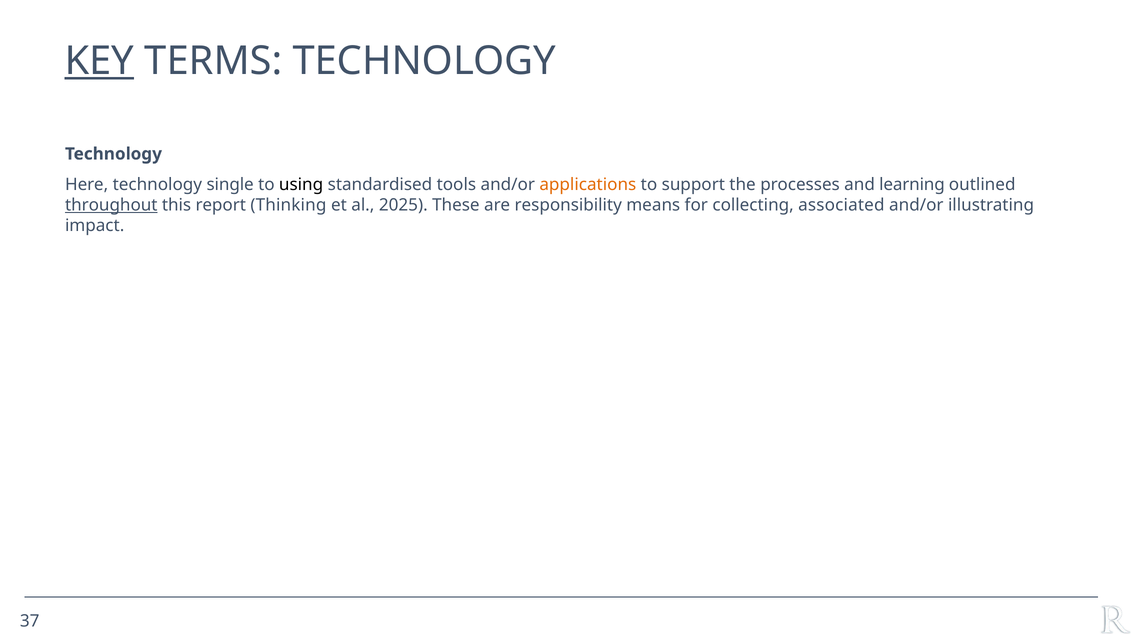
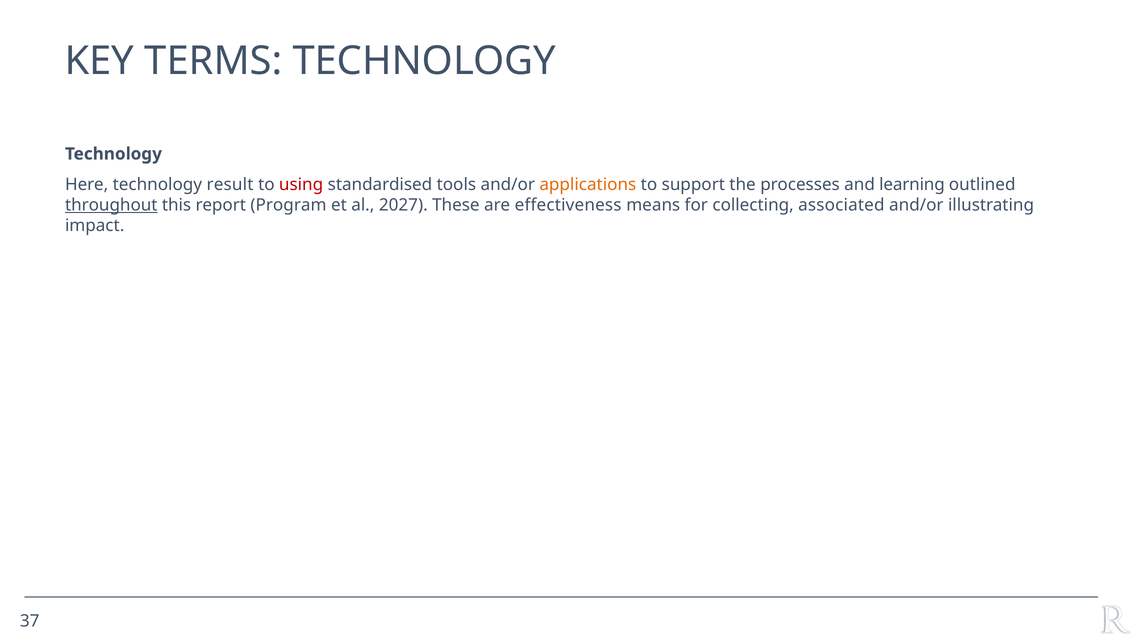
KEY underline: present -> none (99, 61)
single: single -> result (230, 185)
using colour: black -> red (301, 185)
Thinking: Thinking -> Program (288, 205)
2025: 2025 -> 2027 (403, 205)
responsibility: responsibility -> effectiveness (568, 205)
